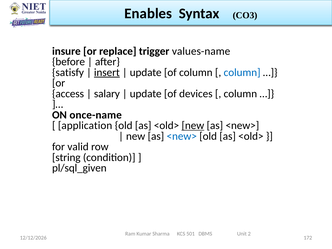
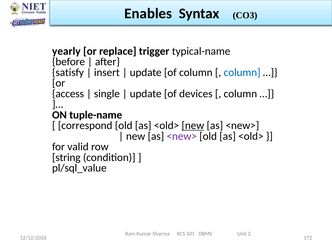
insure: insure -> yearly (66, 51)
values-name: values-name -> typical-name (201, 51)
insert underline: present -> none (107, 72)
salary: salary -> single (107, 94)
once-name: once-name -> tuple-name (96, 115)
application: application -> correspond (85, 126)
<new> colour: blue -> purple (182, 136)
pl/sql_given: pl/sql_given -> pl/sql_value (79, 168)
